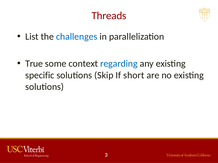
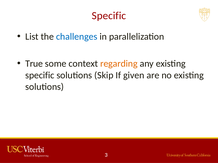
Threads: Threads -> Specific (109, 16)
regarding colour: blue -> orange (119, 64)
short: short -> given (134, 75)
